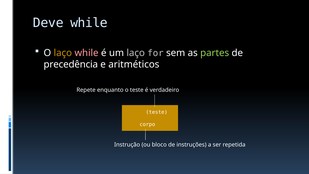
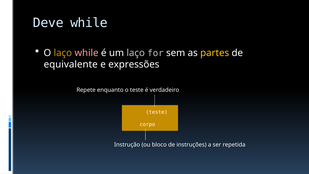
partes colour: light green -> yellow (215, 53)
precedência: precedência -> equivalente (71, 64)
aritméticos: aritméticos -> expressões (134, 64)
